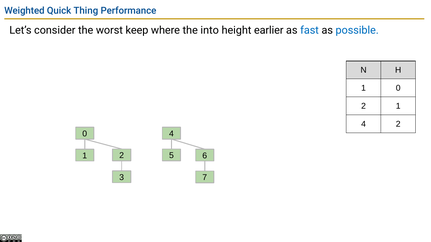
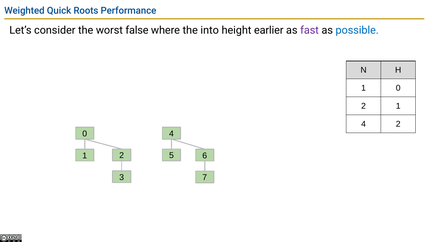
Thing: Thing -> Roots (86, 11)
keep: keep -> false (137, 30)
fast colour: blue -> purple (310, 30)
